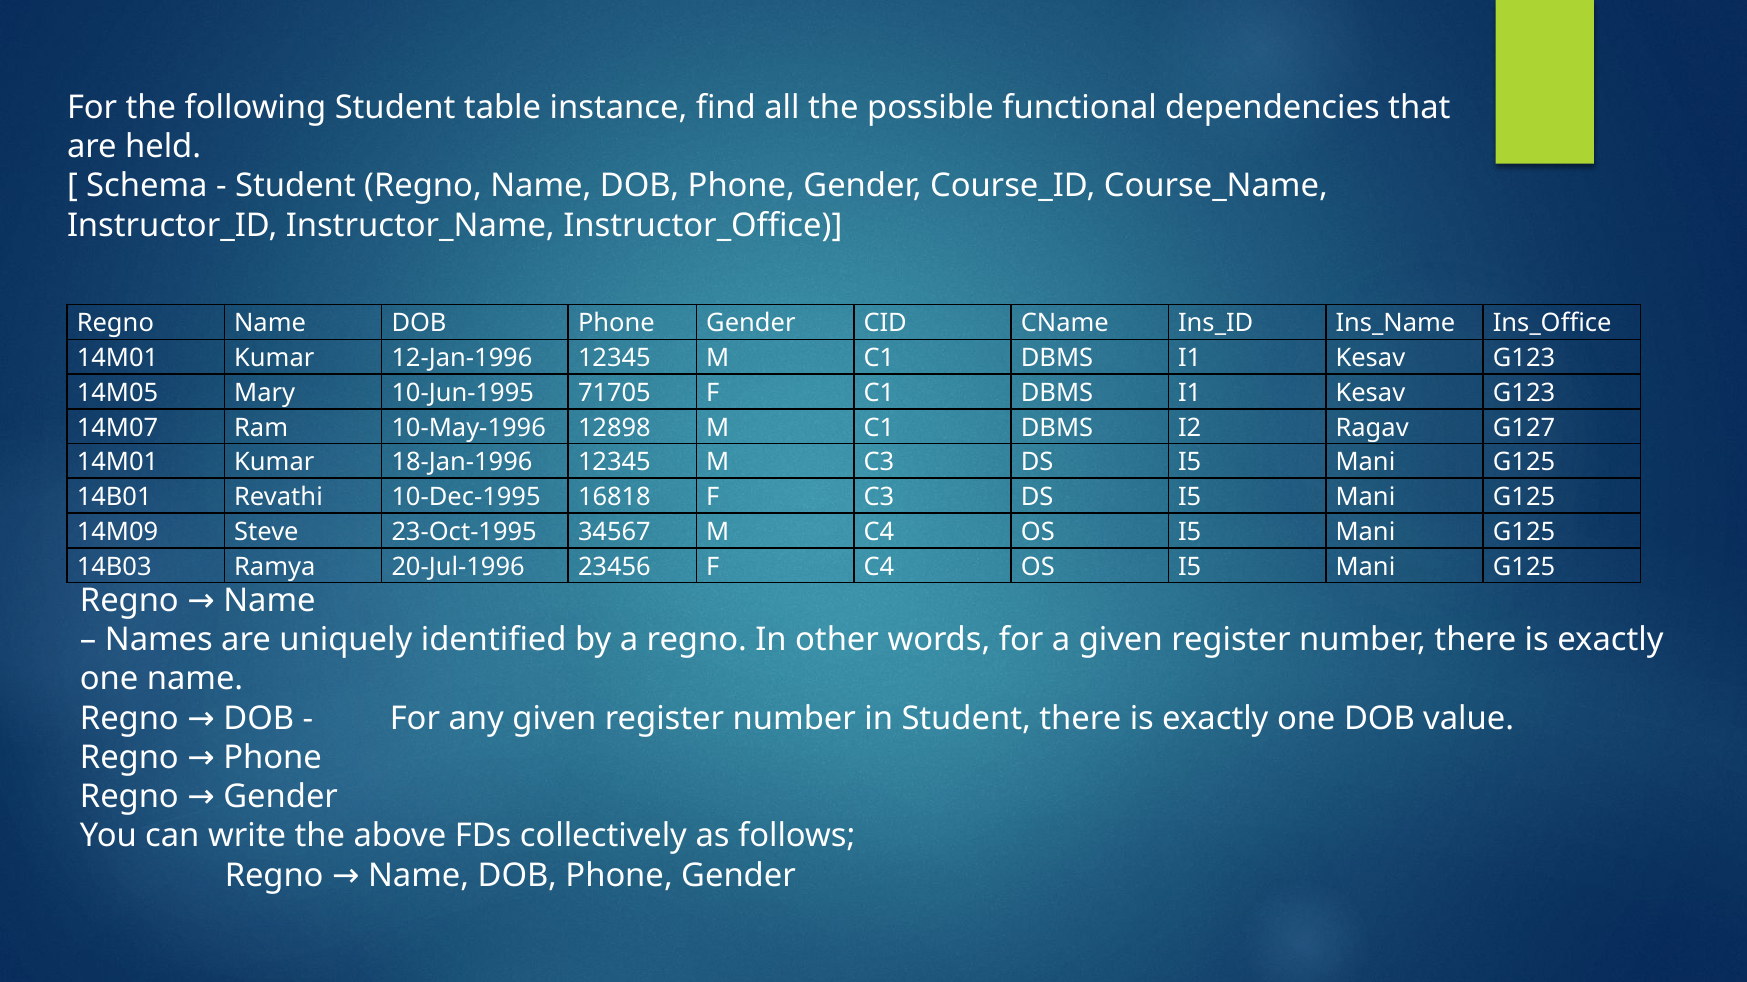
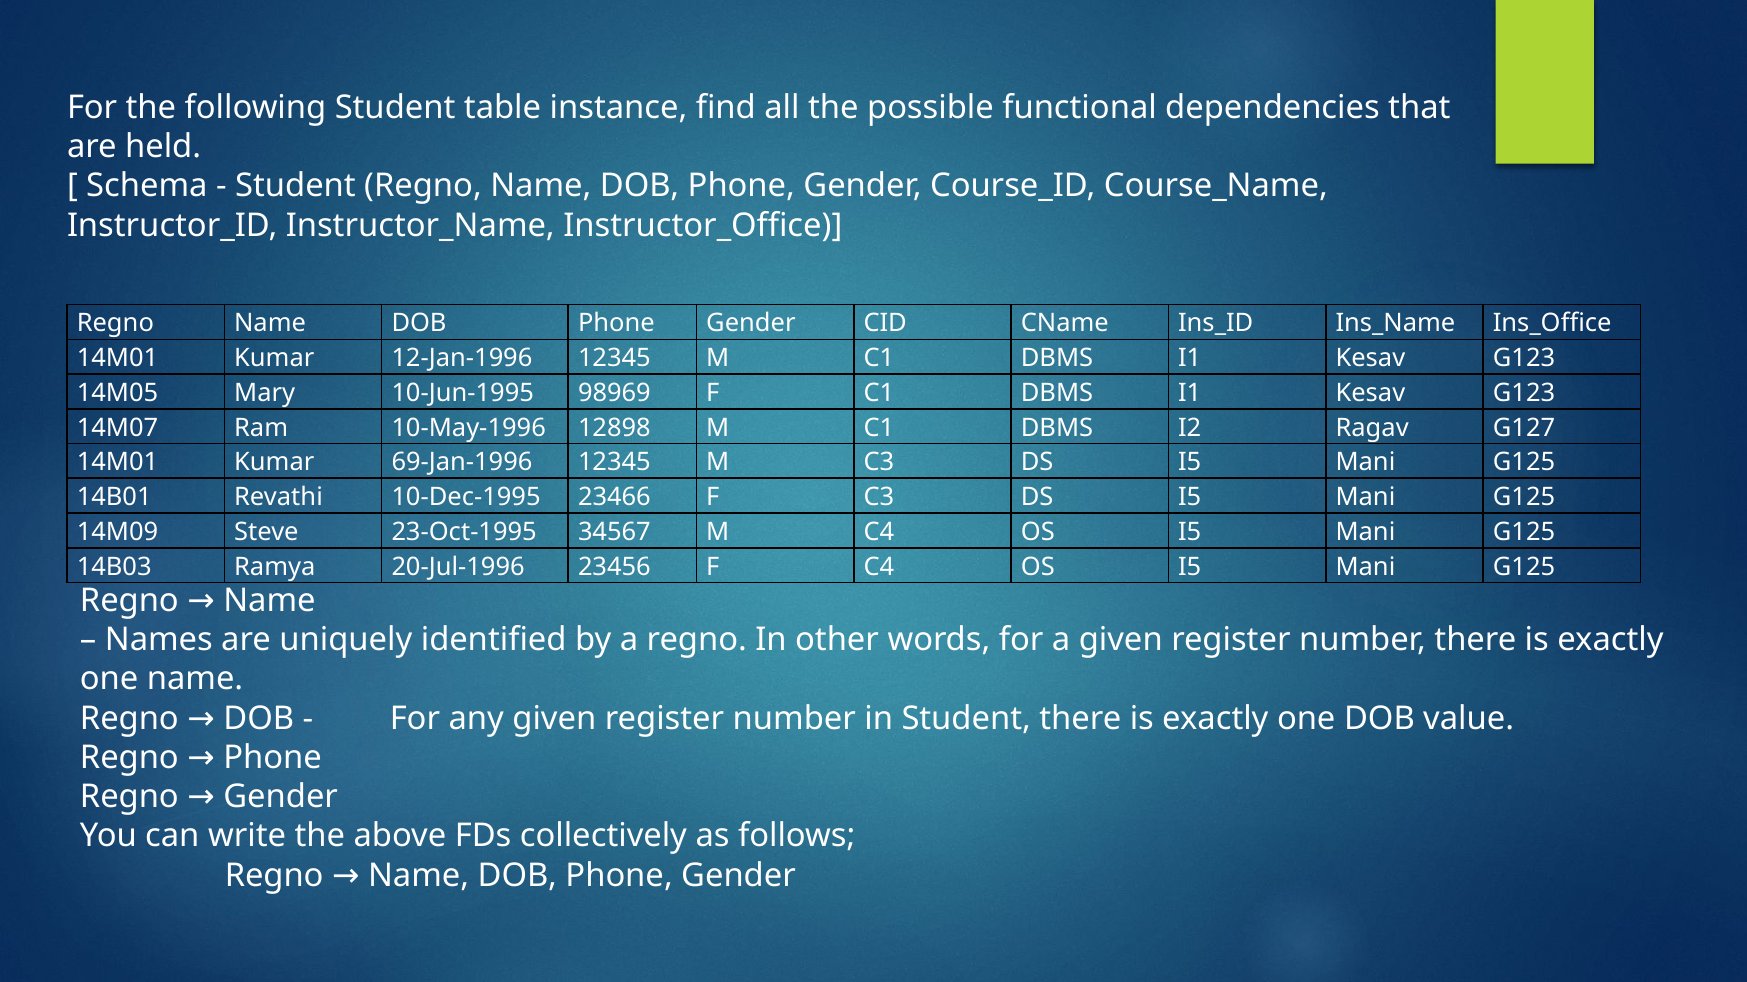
71705: 71705 -> 98969 (614, 393)
18-Jan-1996: 18-Jan-1996 -> 69-Jan-1996 (462, 463)
16818: 16818 -> 23466 (614, 497)
